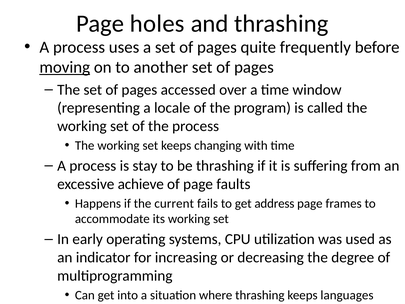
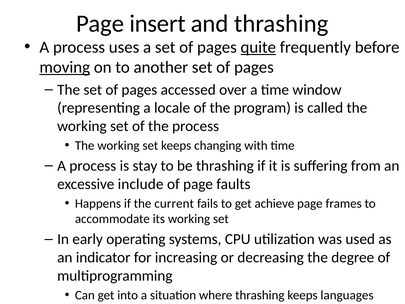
holes: holes -> insert (158, 24)
quite underline: none -> present (258, 47)
achieve: achieve -> include (141, 184)
address: address -> achieve (274, 203)
